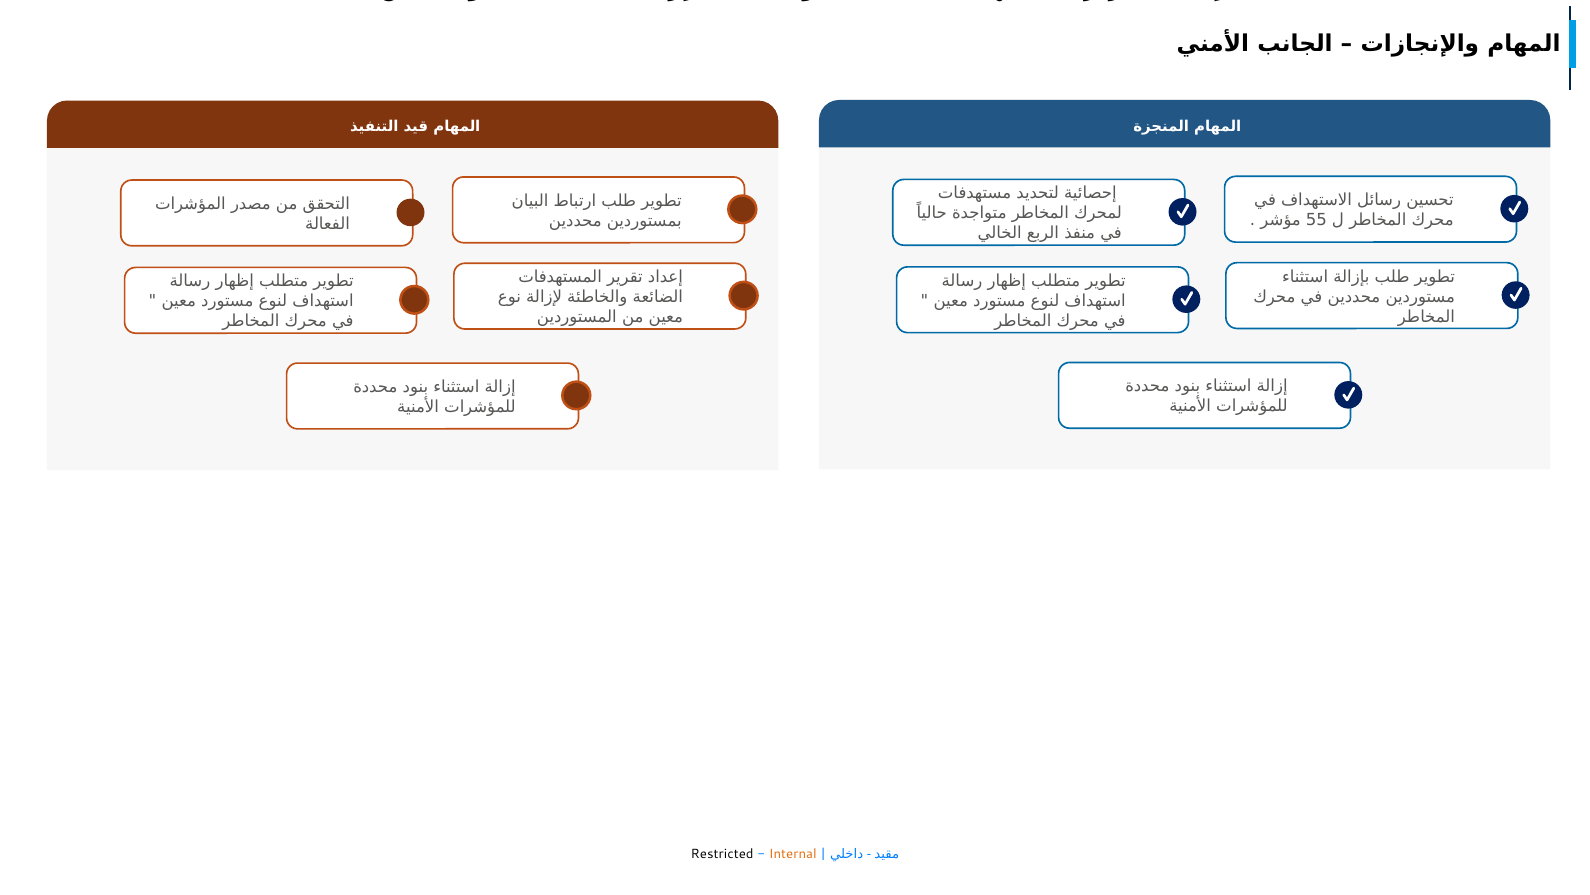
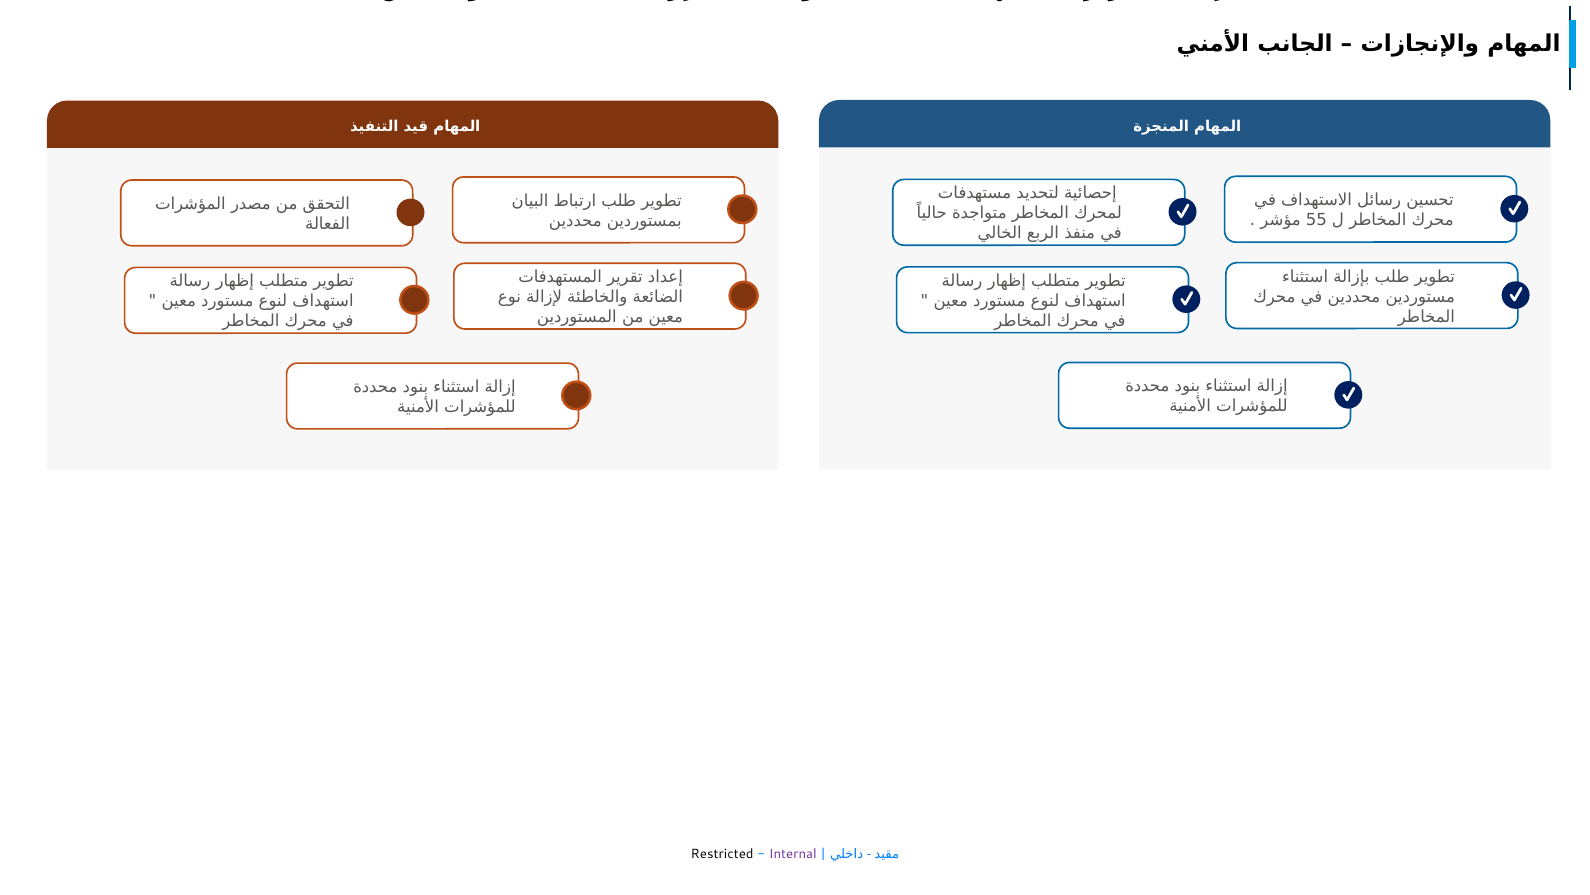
Internal colour: orange -> purple (793, 854)
